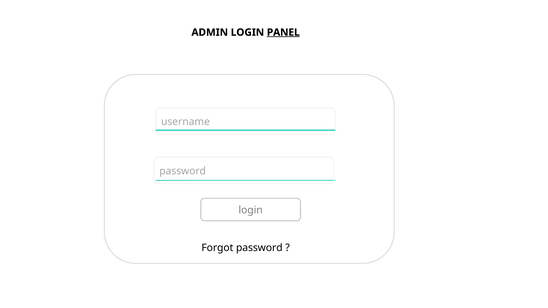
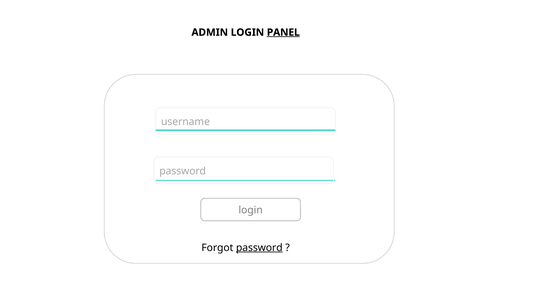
password underline: none -> present (259, 248)
